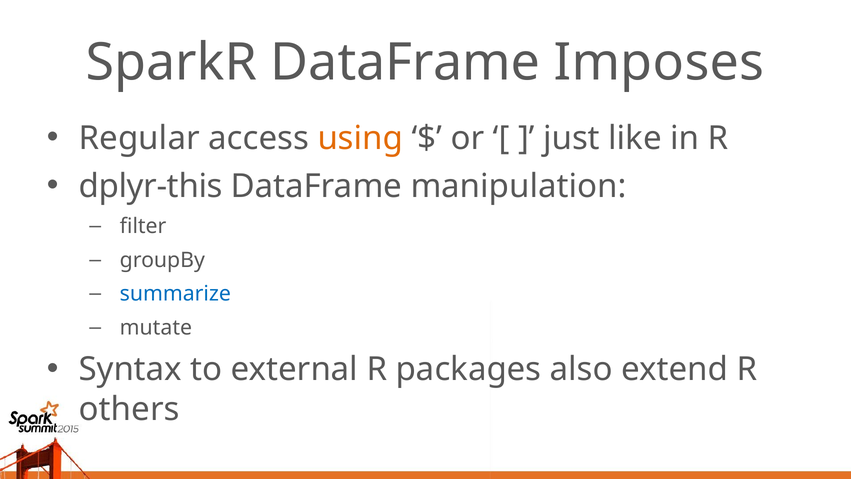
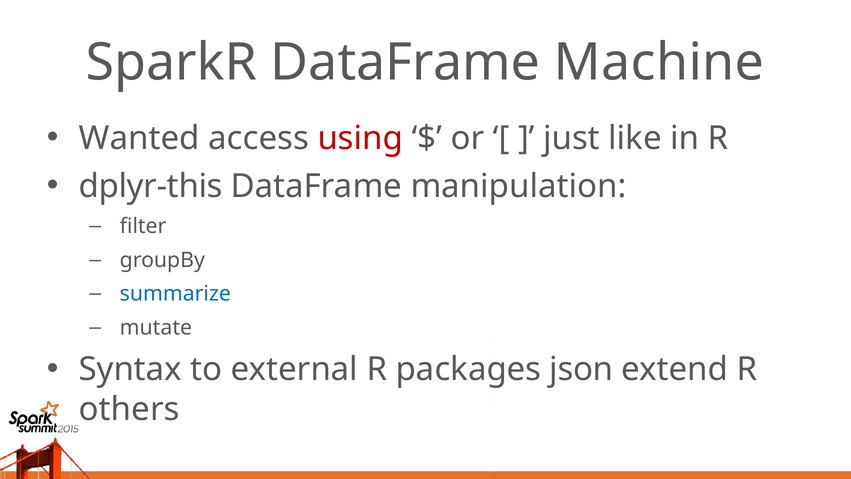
Imposes: Imposes -> Machine (659, 63)
Regular: Regular -> Wanted (139, 138)
using colour: orange -> red (360, 138)
also: also -> json (581, 369)
